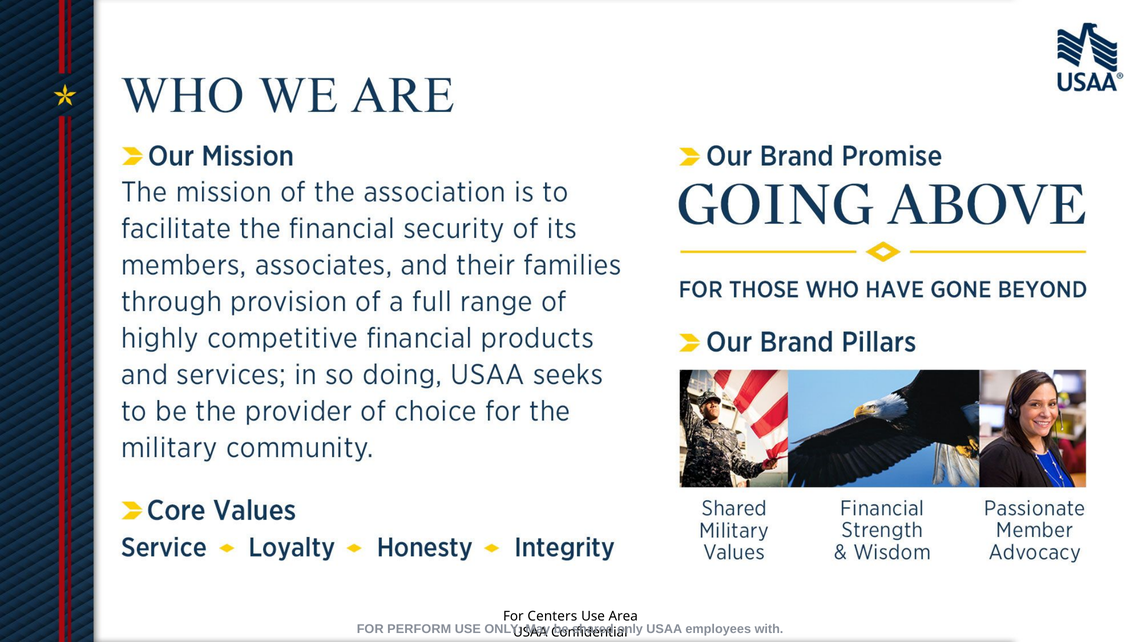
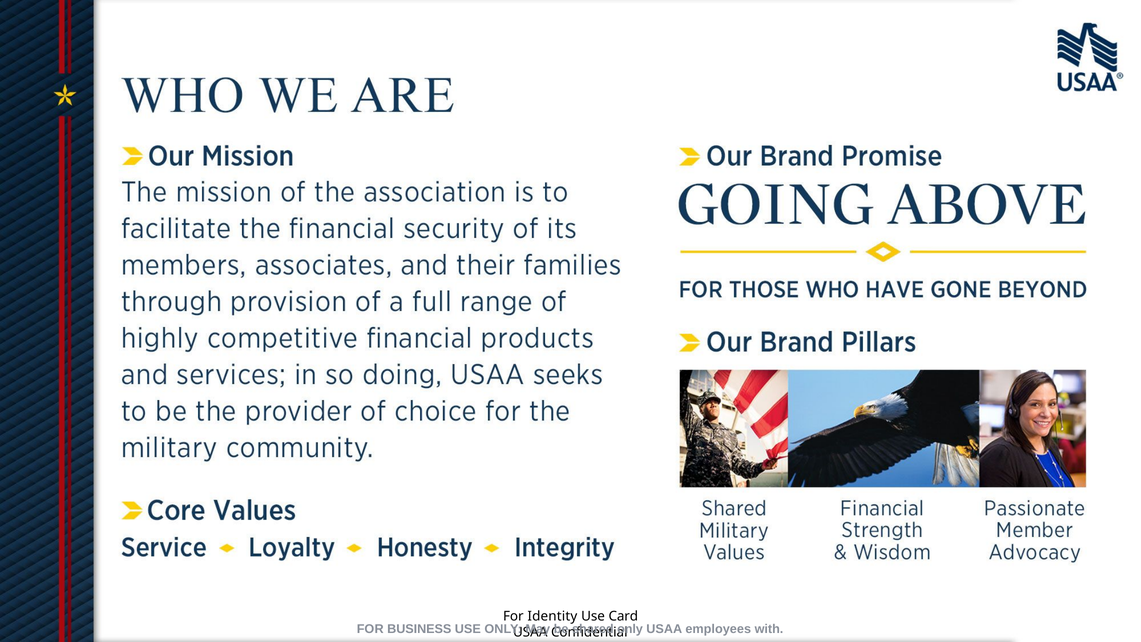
Centers: Centers -> Identity (552, 616)
Area: Area -> Card (623, 616)
PERFORM: PERFORM -> BUSINESS (419, 629)
